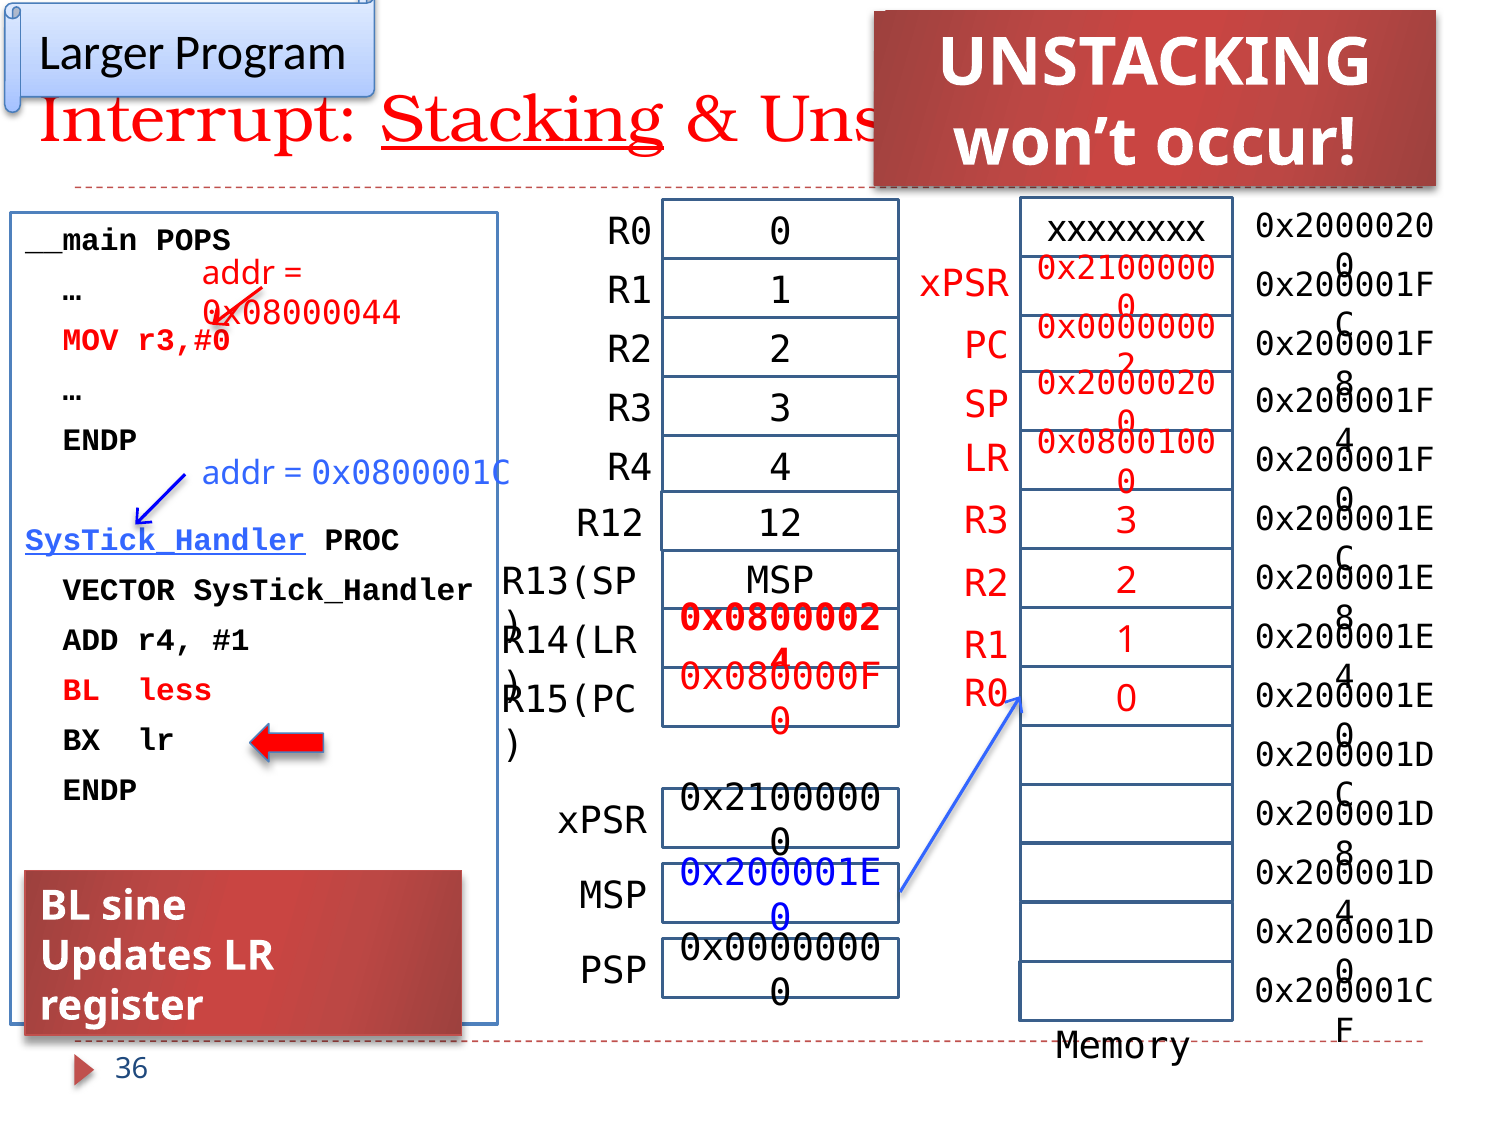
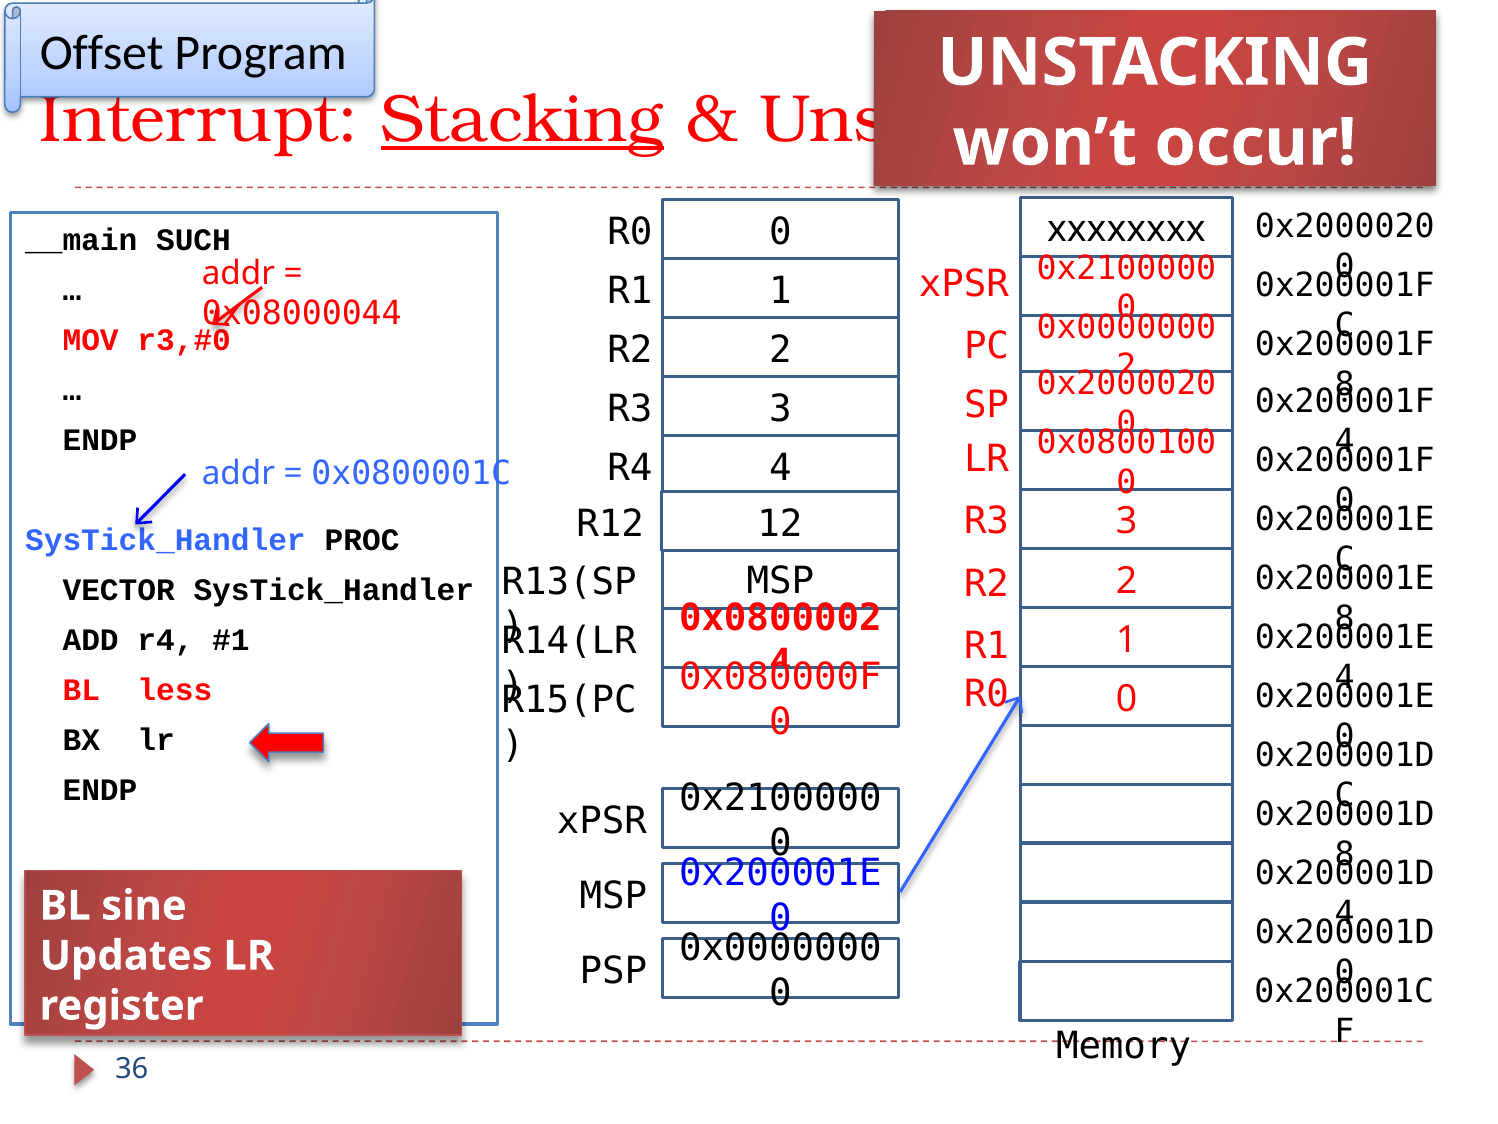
Larger: Larger -> Offset (102, 53)
POPS: POPS -> SUCH (193, 240)
SysTick_Handler underline: present -> none (165, 540)
